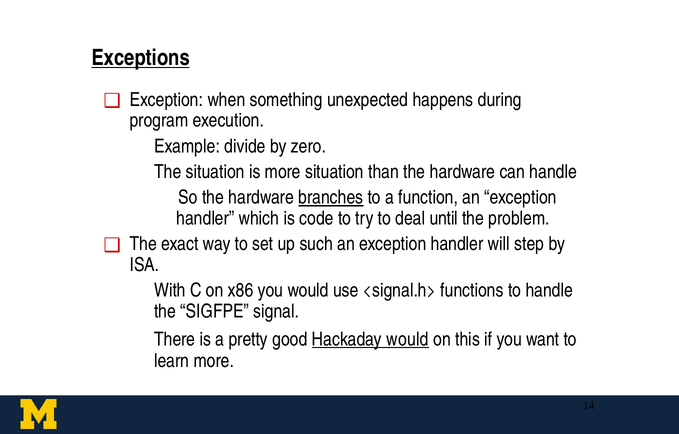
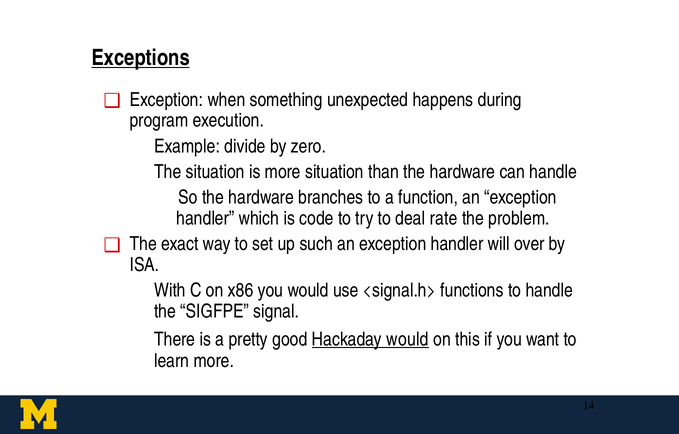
branches underline: present -> none (331, 197)
until: until -> rate (444, 218)
step: step -> over (529, 244)
